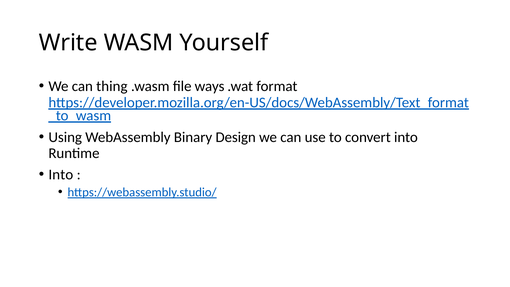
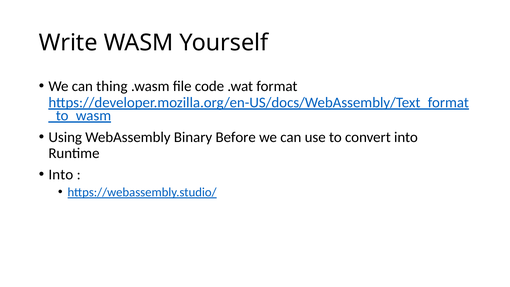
ways: ways -> code (209, 86)
Design: Design -> Before (236, 137)
